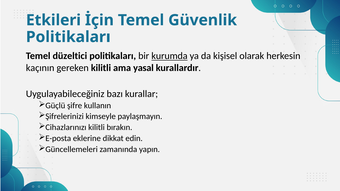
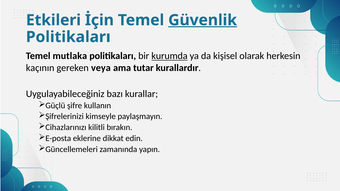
Güvenlik underline: none -> present (203, 20)
düzeltici: düzeltici -> mutlaka (70, 56)
gereken kilitli: kilitli -> veya (101, 68)
yasal: yasal -> tutar (143, 68)
